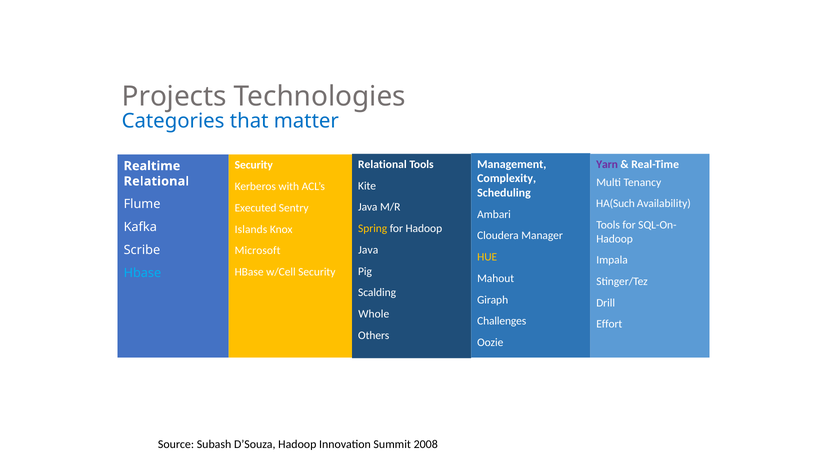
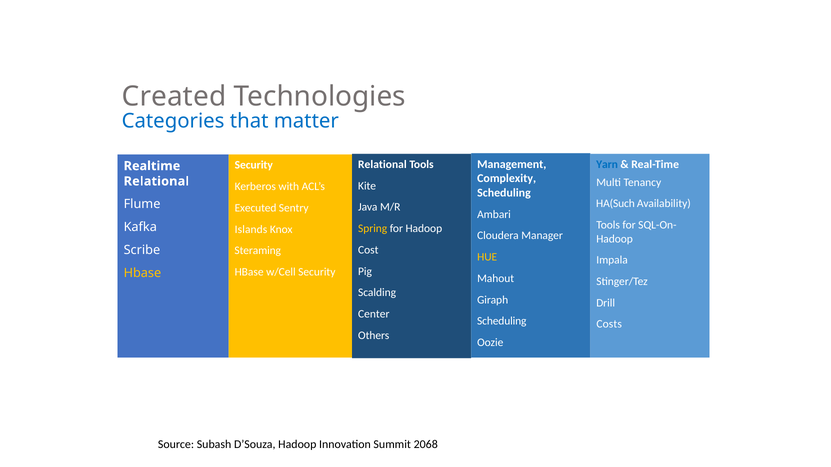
Projects: Projects -> Created (174, 97)
Yarn colour: purple -> blue (607, 165)
Java: Java -> Cost (368, 250)
Microsoft: Microsoft -> Steraming (258, 251)
Hbase colour: light blue -> yellow (142, 273)
Whole: Whole -> Center (374, 314)
Challenges: Challenges -> Scheduling (502, 321)
Effort: Effort -> Costs (609, 325)
2008: 2008 -> 2068 (426, 445)
